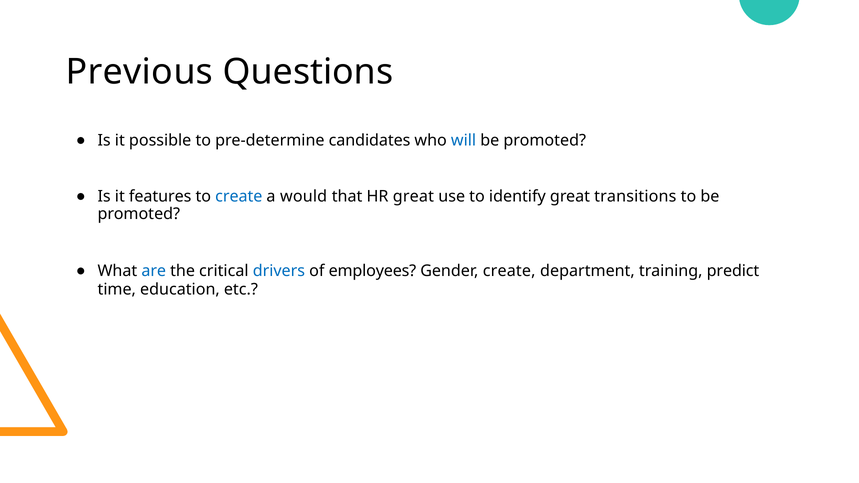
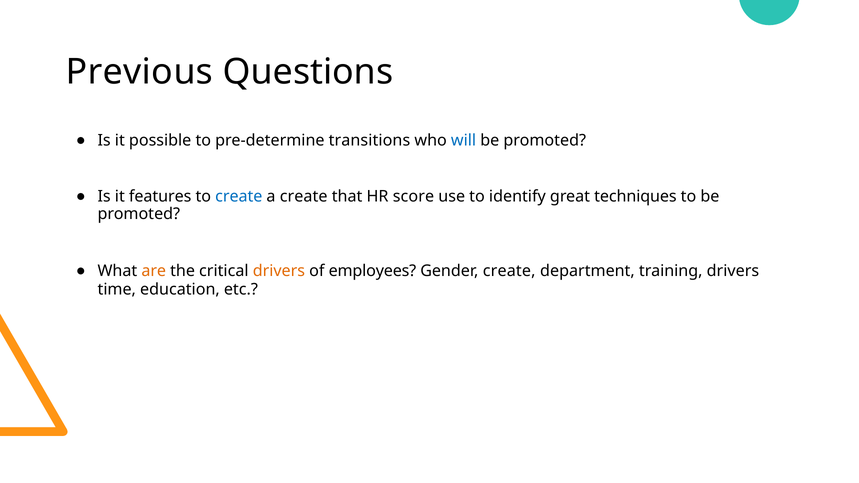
candidates: candidates -> transitions (369, 140)
a would: would -> create (304, 197)
HR great: great -> score (413, 197)
transitions: transitions -> techniques (635, 197)
are colour: blue -> orange (154, 271)
drivers colour: blue -> orange (279, 271)
training predict: predict -> drivers (733, 271)
